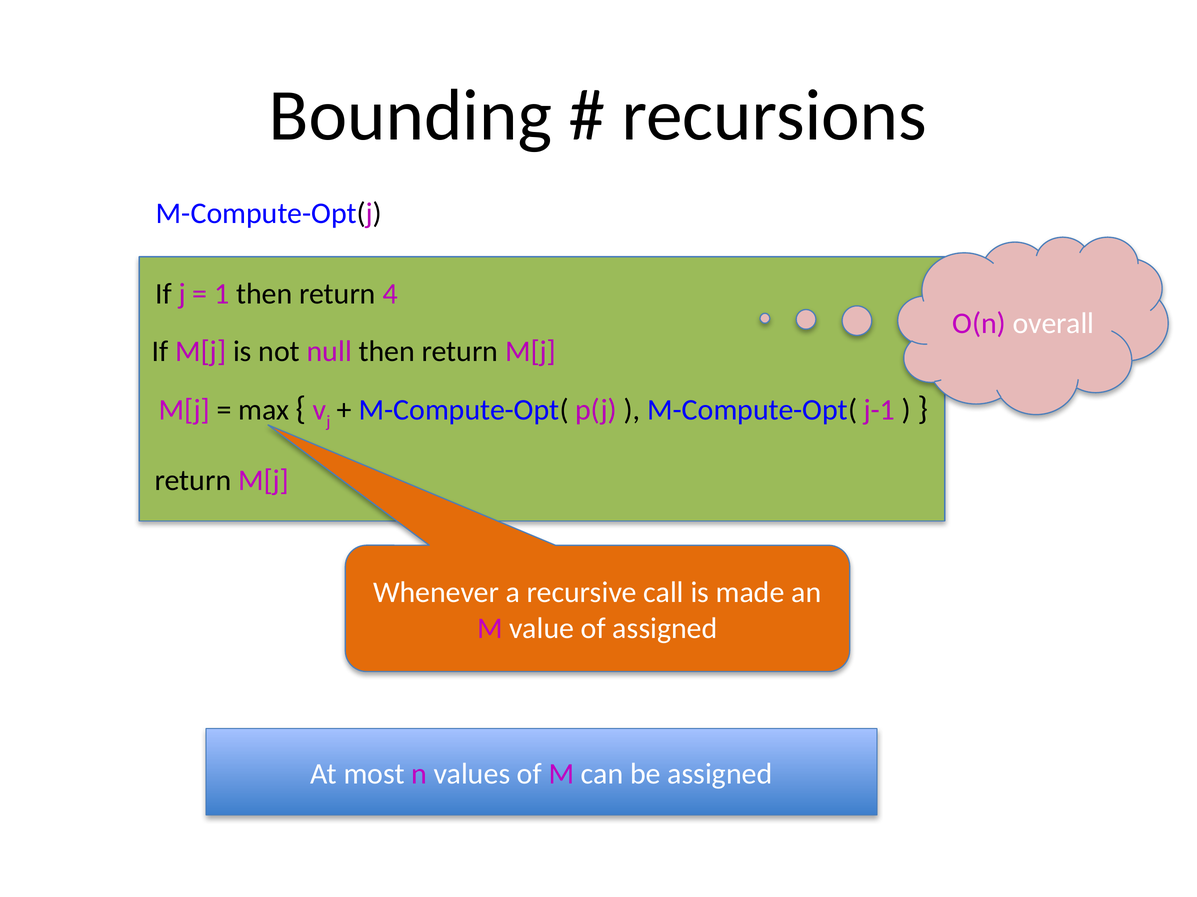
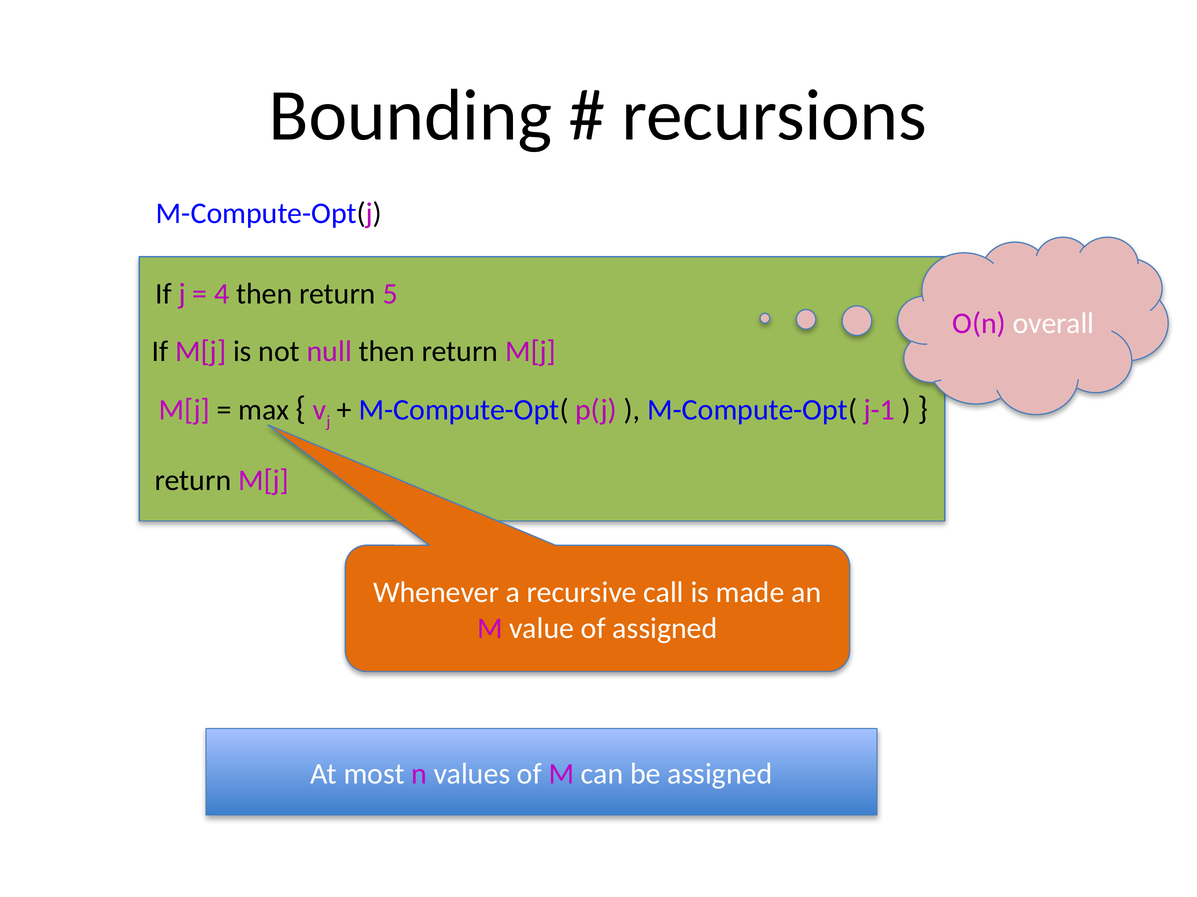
1: 1 -> 4 (222, 294)
4: 4 -> 5 (390, 294)
